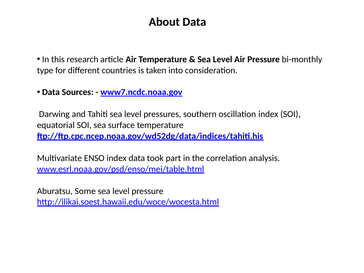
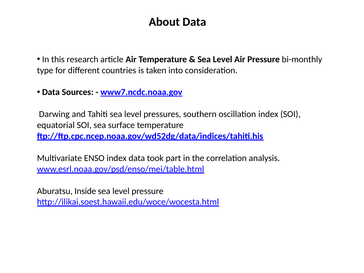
Some: Some -> Inside (85, 191)
